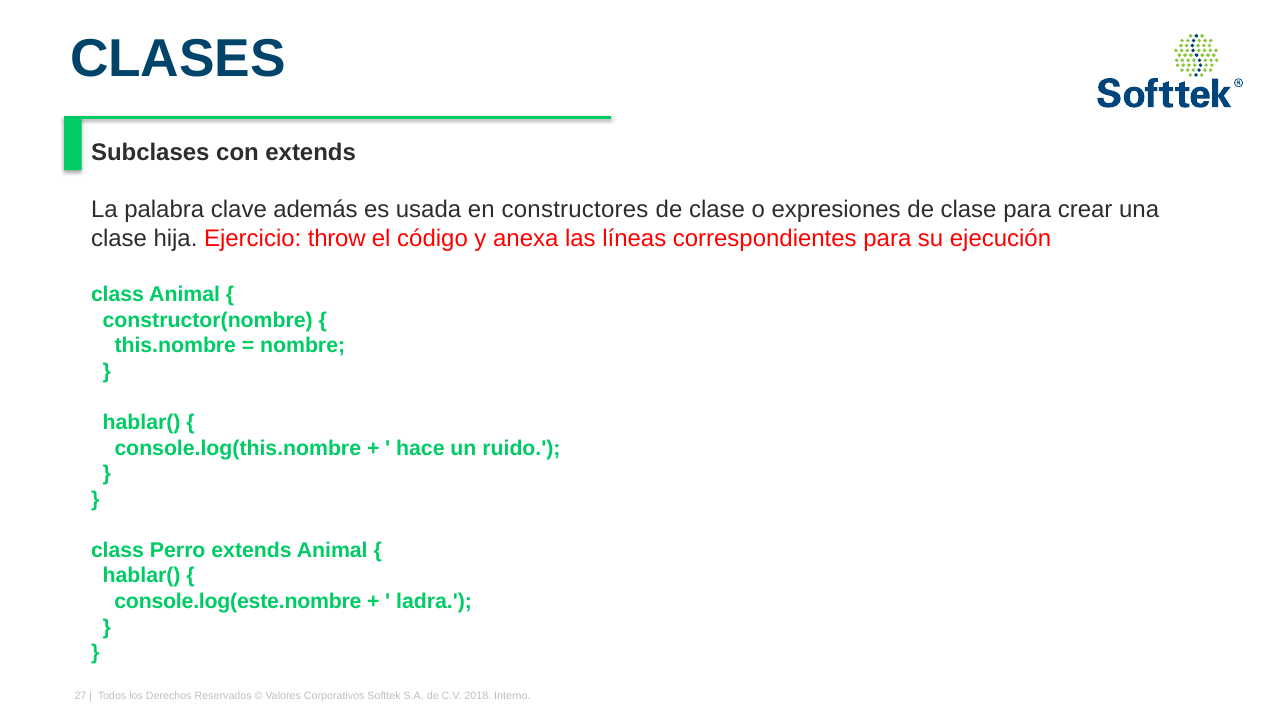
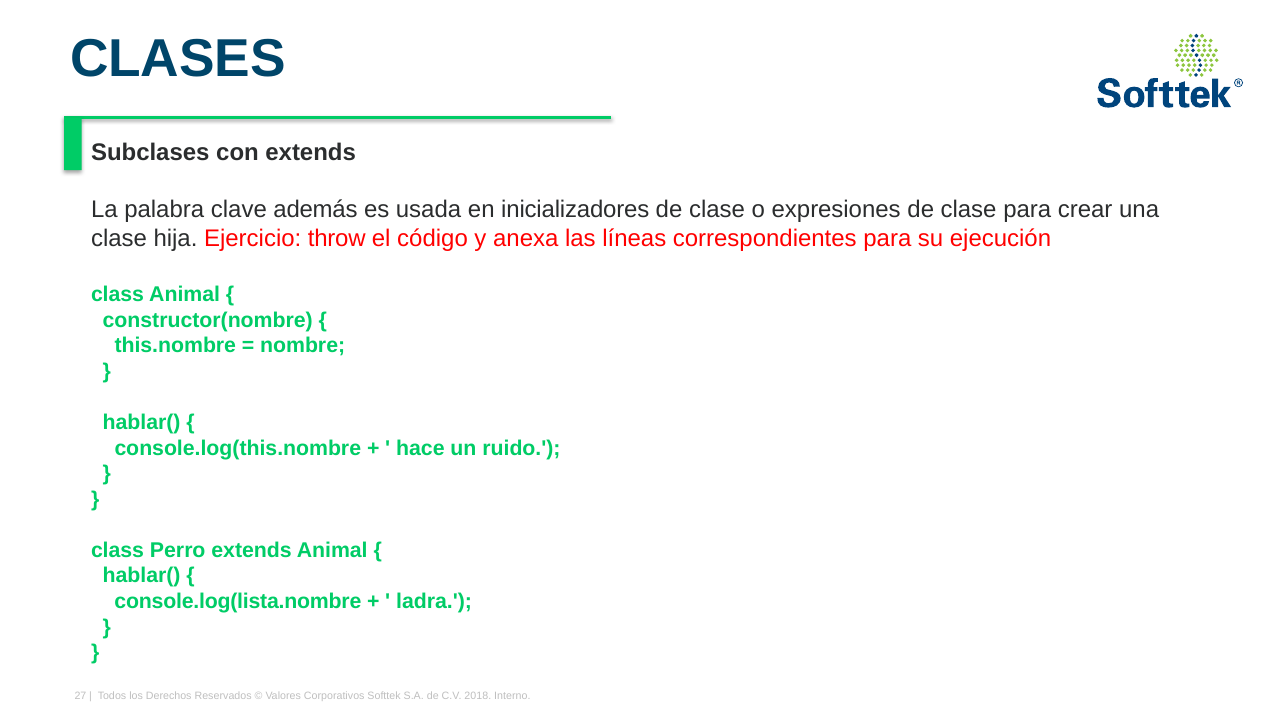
constructores: constructores -> inicializadores (575, 210)
console.log(este.nombre: console.log(este.nombre -> console.log(lista.nombre (238, 601)
